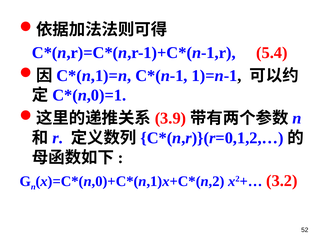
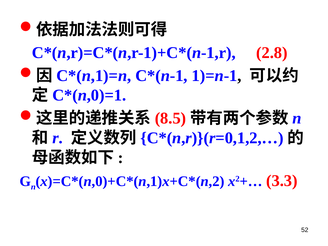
5.4: 5.4 -> 2.8 (272, 53)
3.9: 3.9 -> 8.5 (170, 118)
3.2: 3.2 -> 3.3 (282, 181)
